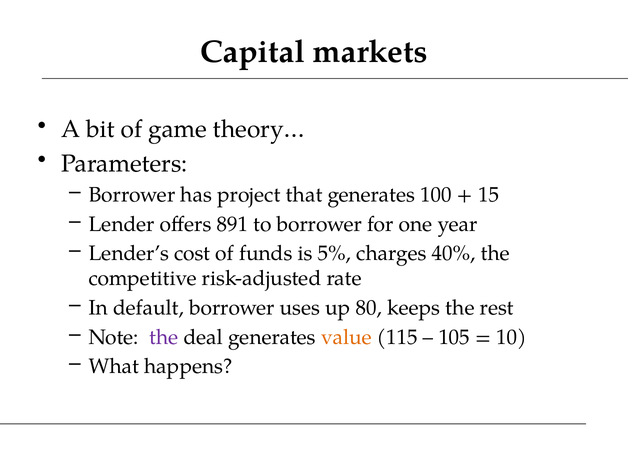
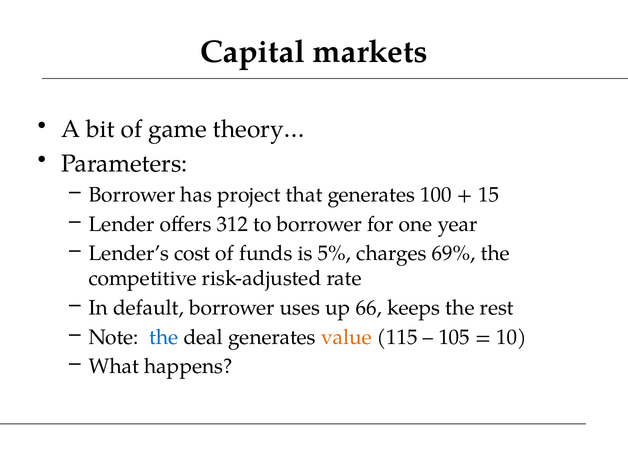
891: 891 -> 312 (232, 224)
40%: 40% -> 69% (454, 253)
80: 80 -> 66 (369, 308)
the colour: purple -> blue (164, 337)
